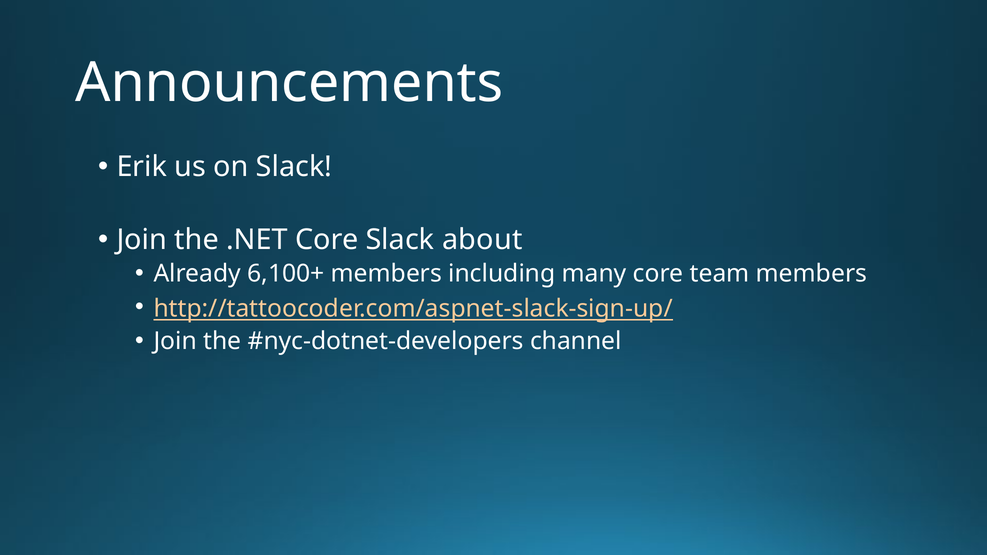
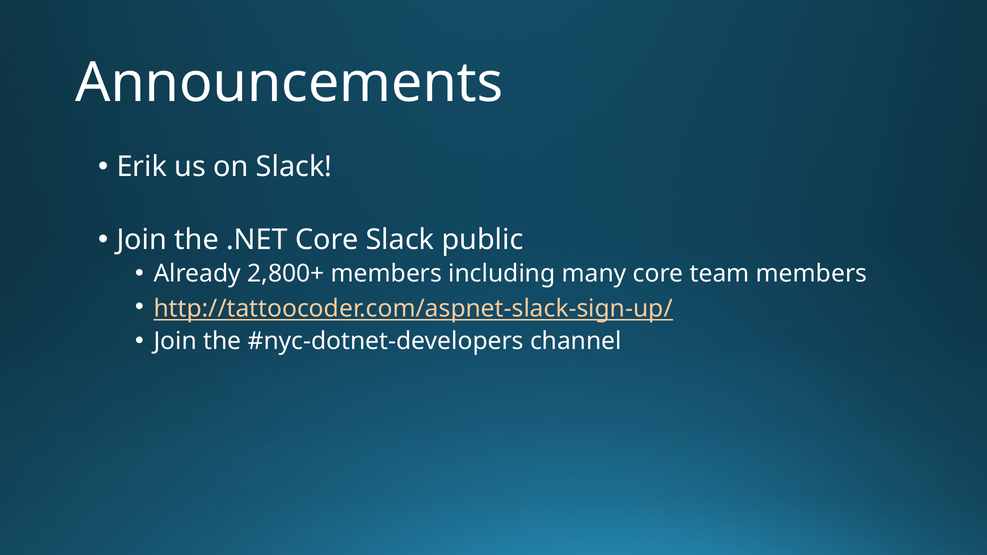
about: about -> public (482, 240)
6,100+: 6,100+ -> 2,800+ (286, 274)
